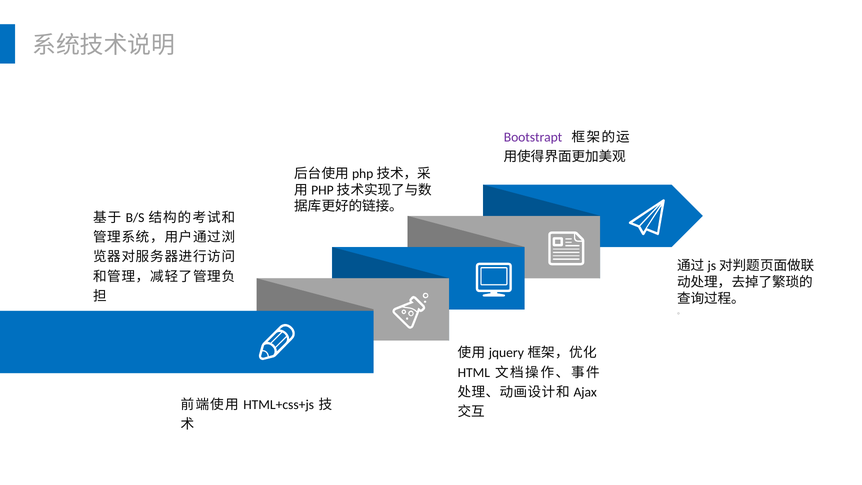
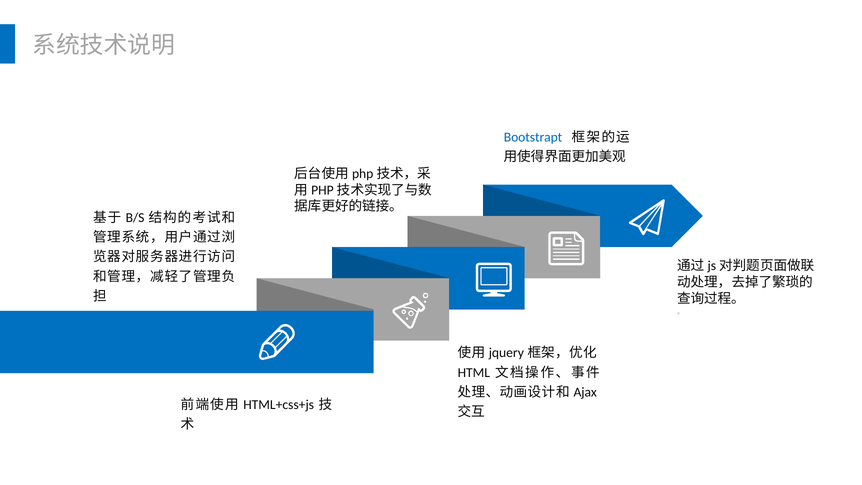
Bootstrapt colour: purple -> blue (533, 137)
